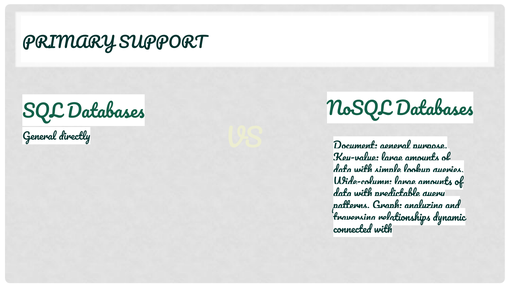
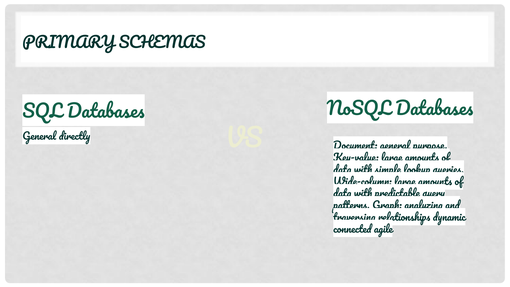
SUPPORT: SUPPORT -> SCHEMAS (162, 43)
connected with: with -> agile (383, 229)
